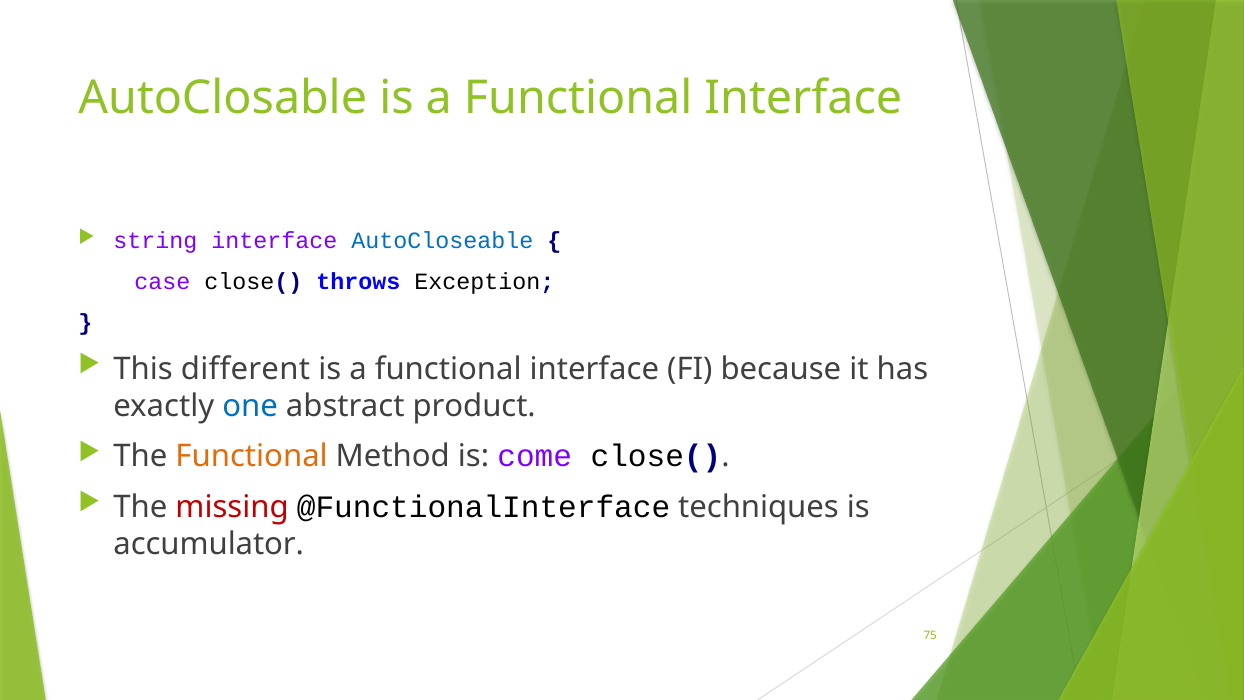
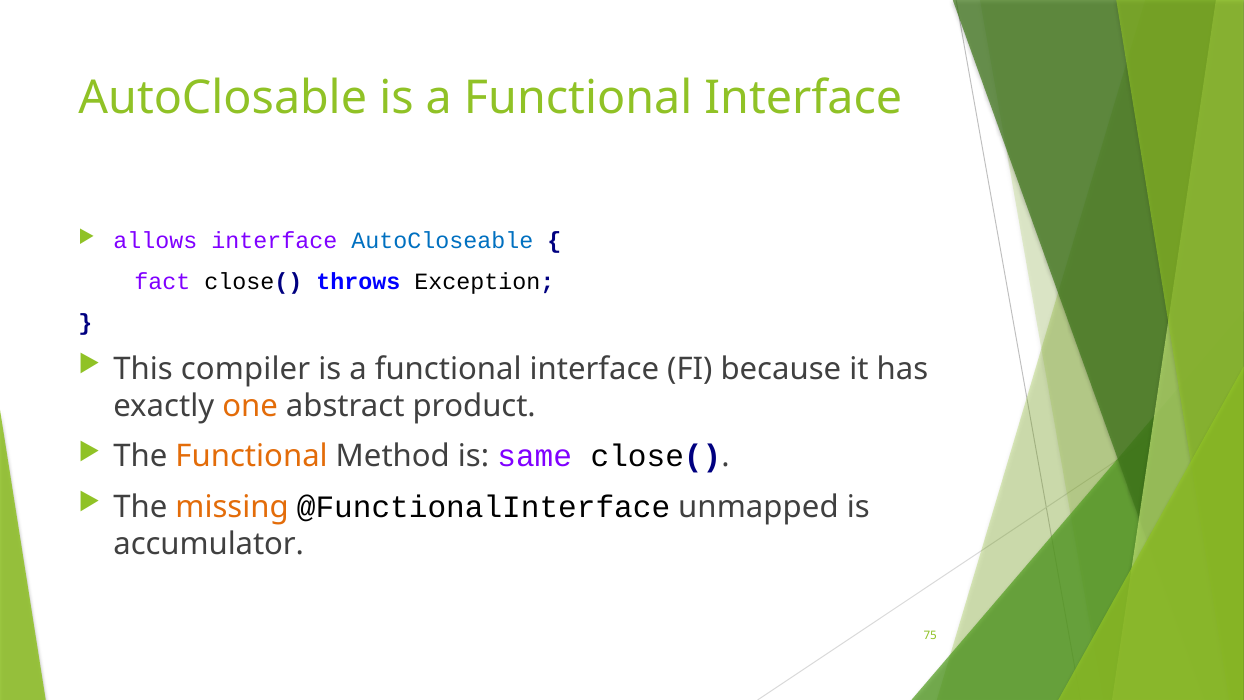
string: string -> allows (155, 241)
case: case -> fact (162, 282)
different: different -> compiler (246, 369)
one colour: blue -> orange (250, 406)
come: come -> same (535, 456)
missing colour: red -> orange (232, 507)
techniques: techniques -> unmapped (758, 507)
